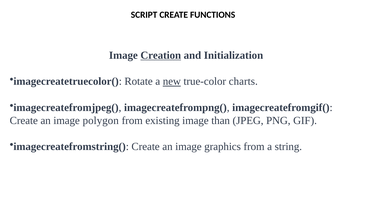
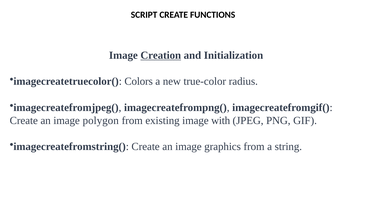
Rotate: Rotate -> Colors (139, 81)
new underline: present -> none (172, 81)
charts: charts -> radius (243, 81)
than: than -> with (221, 120)
